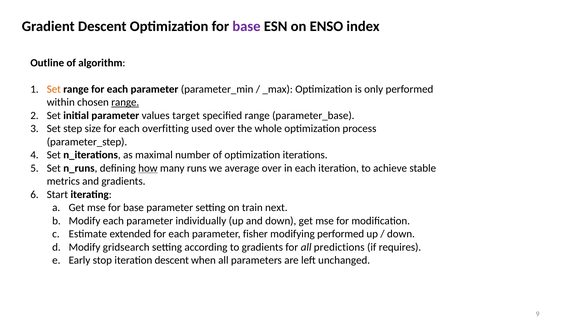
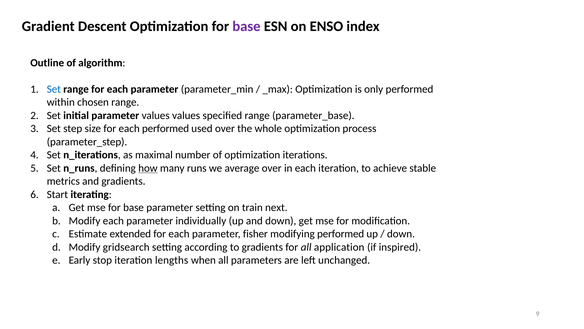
Set colour: orange -> blue (54, 89)
range underline: present -> none (125, 102)
values target: target -> values (186, 115)
each overfitting: overfitting -> performed (166, 128)
predictions: predictions -> application (339, 247)
requires: requires -> inspired (400, 247)
iteration descent: descent -> lengths (172, 260)
